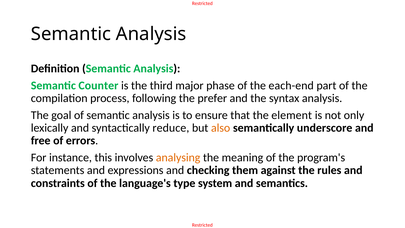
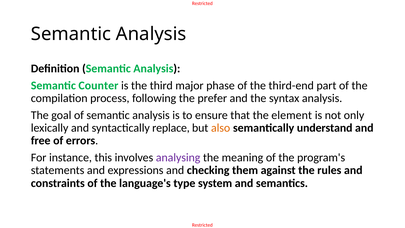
each-end: each-end -> third-end (291, 85)
reduce: reduce -> replace (171, 128)
underscore: underscore -> understand (325, 128)
analysing colour: orange -> purple (178, 158)
